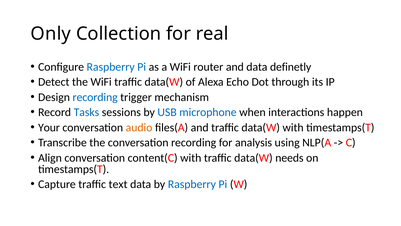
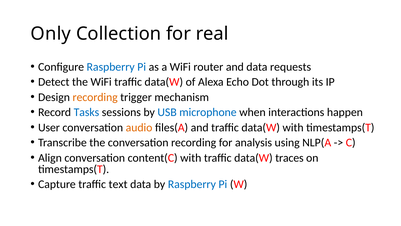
definetly: definetly -> requests (291, 67)
recording colour: blue -> orange (95, 97)
Your: Your -> User (49, 127)
needs: needs -> traces (289, 158)
